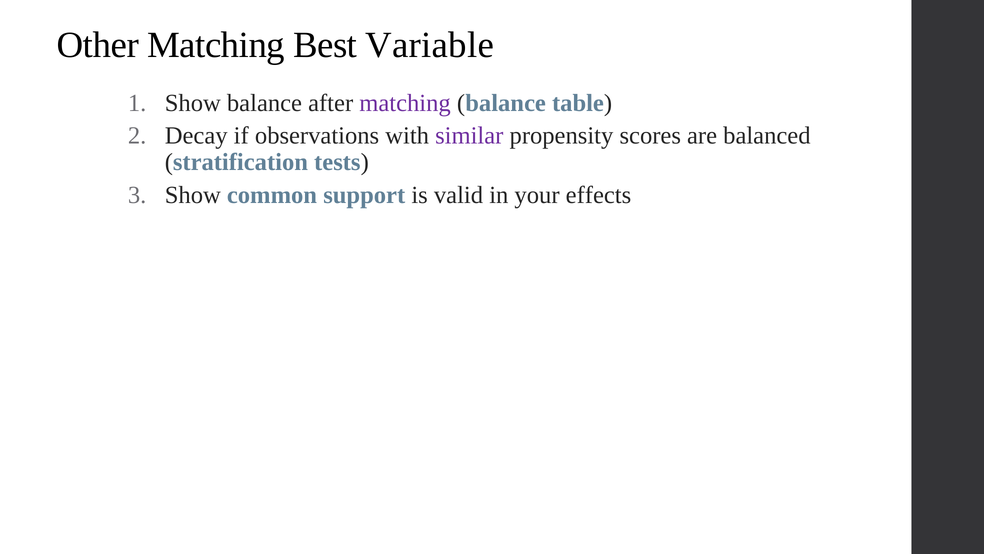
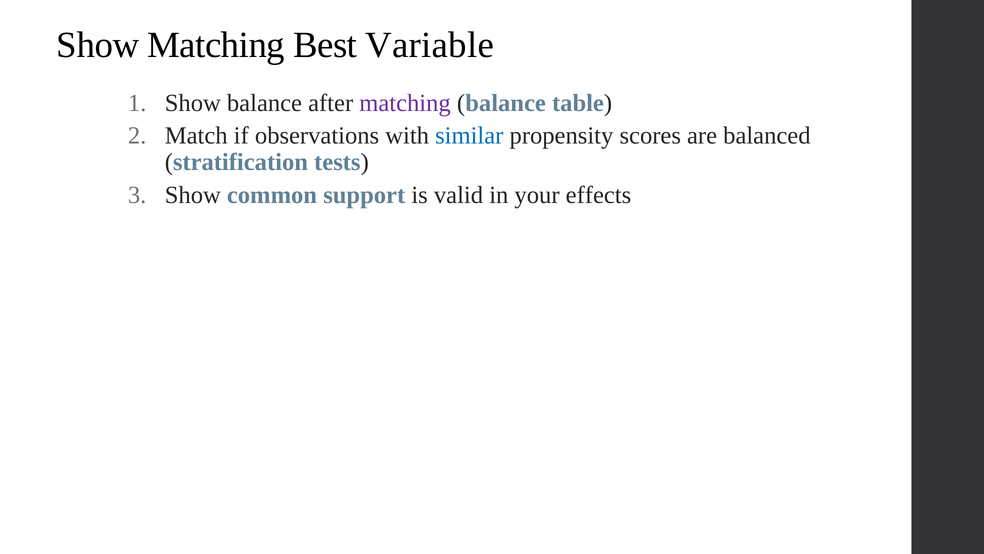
Other: Other -> Show (98, 45)
Decay: Decay -> Match (196, 136)
similar colour: purple -> blue (469, 136)
